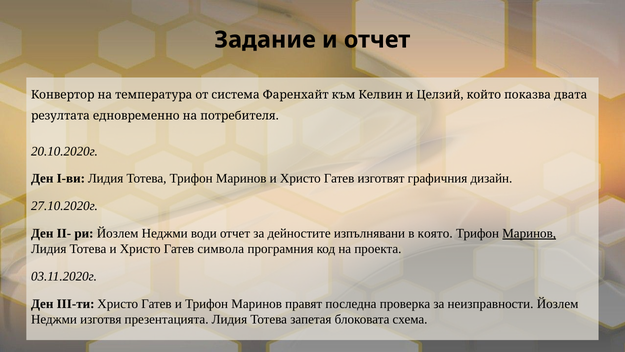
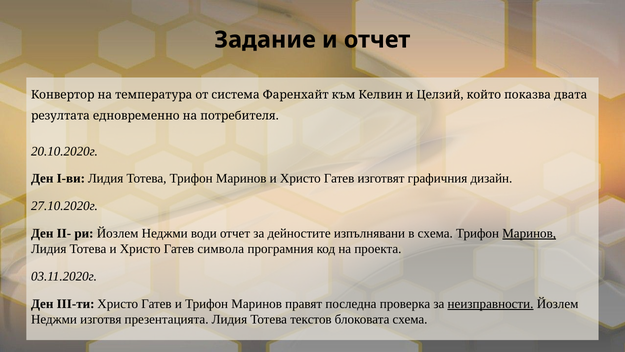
в която: която -> схема (435, 233)
неизправности underline: none -> present (491, 304)
запетая: запетая -> текстов (311, 319)
